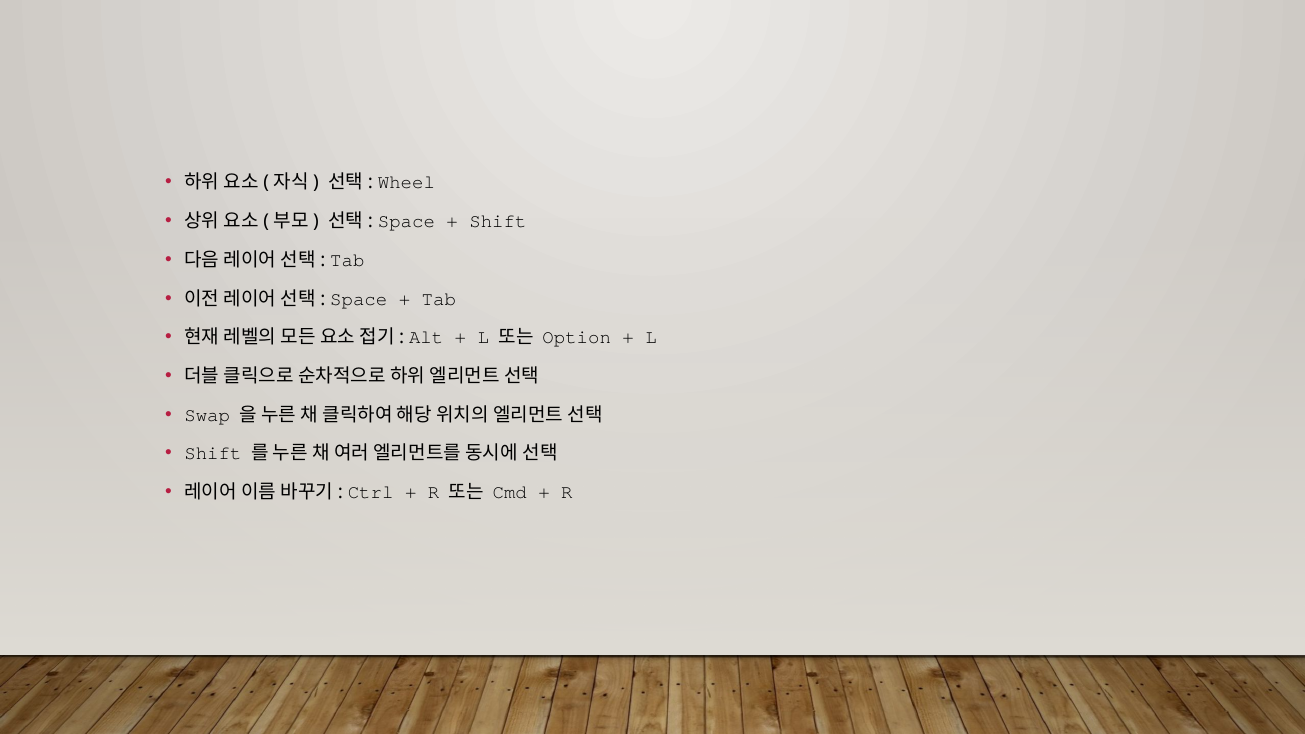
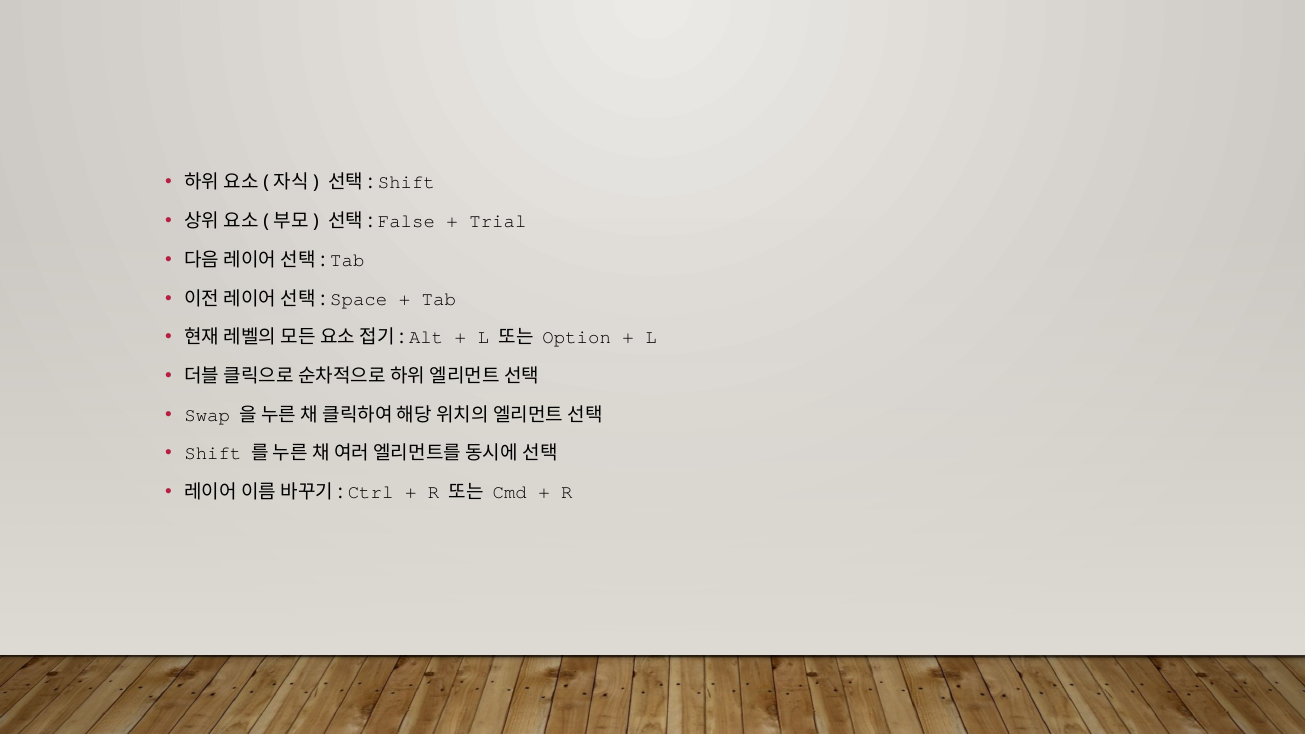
Wheel: Wheel -> Shift (406, 183)
Space: Space -> False (406, 221)
Shift: Shift -> Trial (498, 221)
